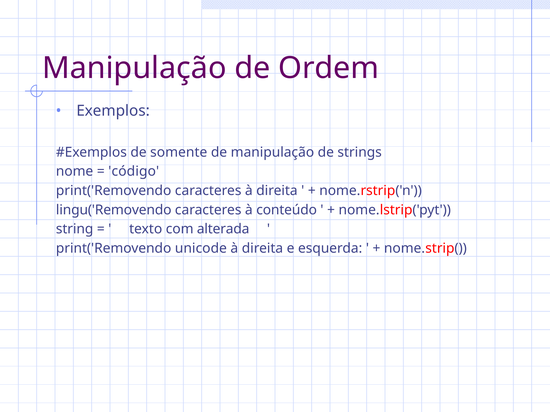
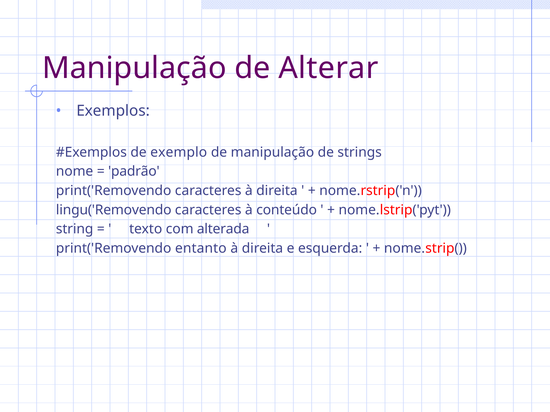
Ordem: Ordem -> Alterar (328, 68)
somente: somente -> exemplo (179, 152)
código: código -> padrão (134, 172)
unicode: unicode -> entanto (201, 249)
